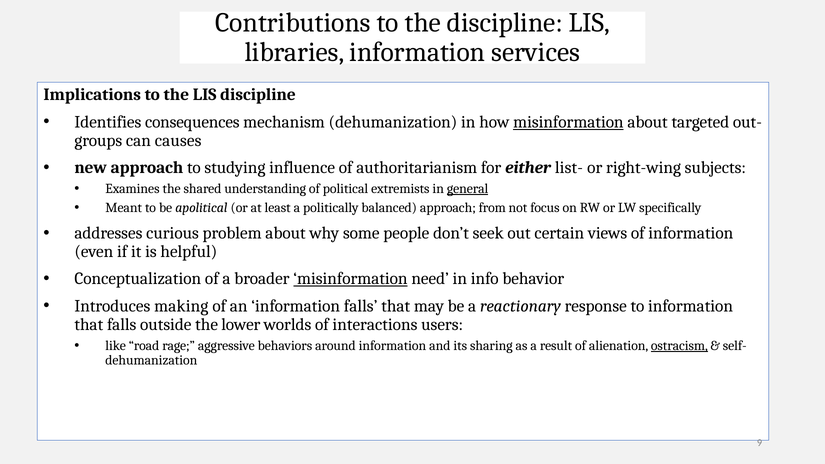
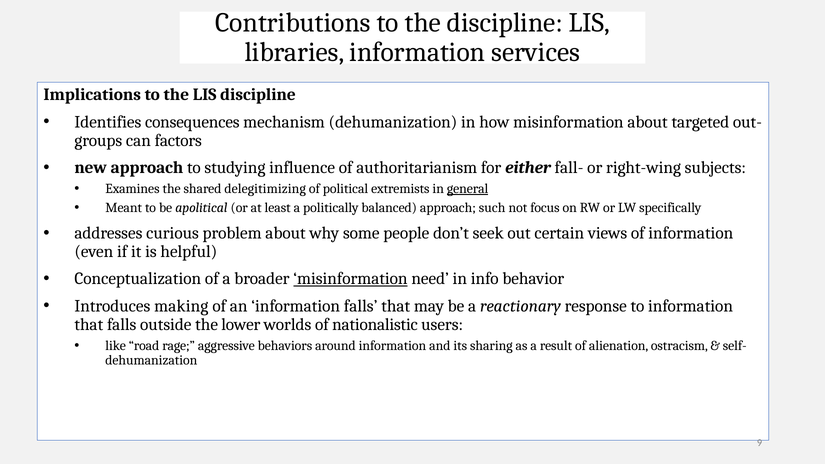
misinformation underline: present -> none (568, 122)
causes: causes -> factors (178, 141)
list-: list- -> fall- (569, 168)
understanding: understanding -> delegitimizing (265, 189)
from: from -> such (492, 208)
interactions: interactions -> nationalistic (375, 325)
ostracism underline: present -> none (679, 346)
